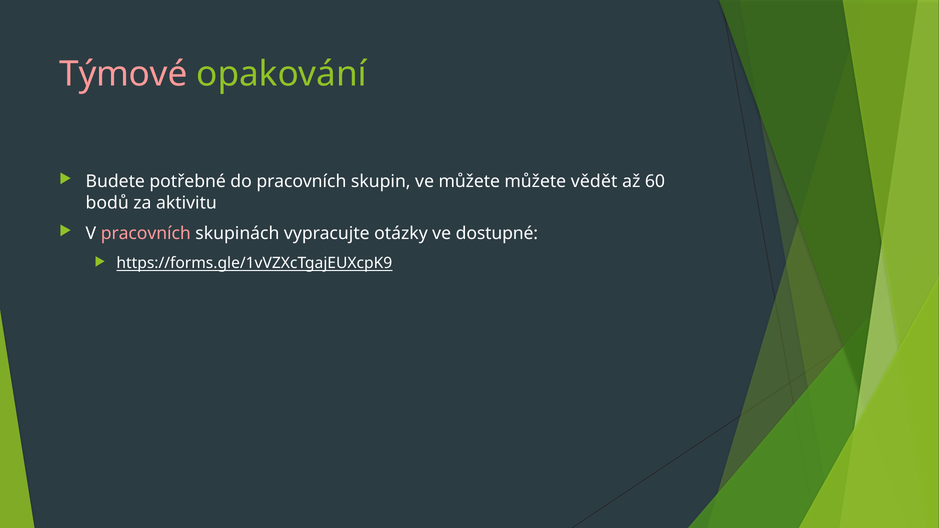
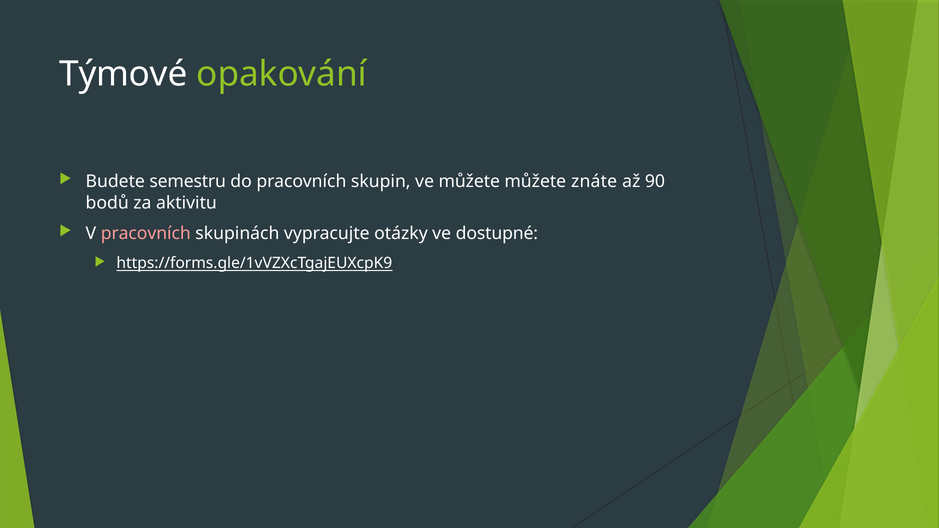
Týmové colour: pink -> white (123, 74)
potřebné: potřebné -> semestru (188, 182)
vědět: vědět -> znáte (594, 182)
60: 60 -> 90 (655, 182)
